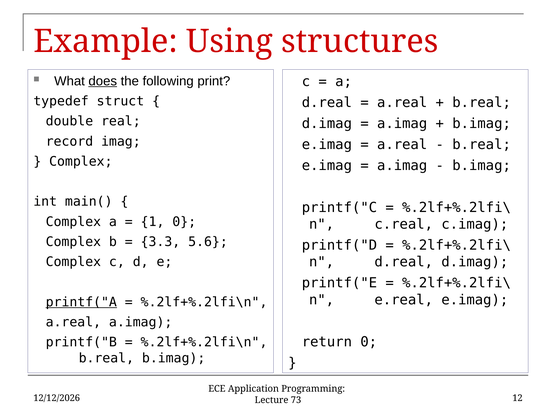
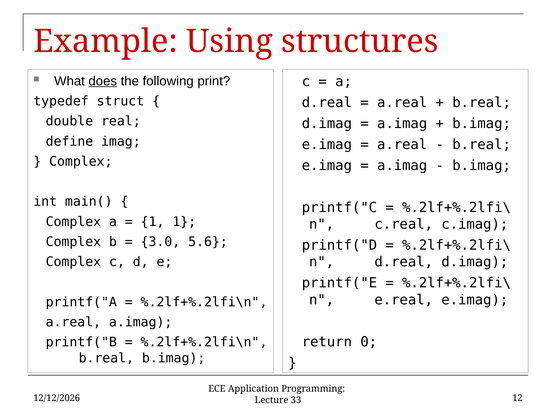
record: record -> define (69, 141)
1 0: 0 -> 1 (184, 222)
3.3: 3.3 -> 3.0 (160, 242)
printf("A underline: present -> none (81, 302)
73: 73 -> 33 (296, 400)
